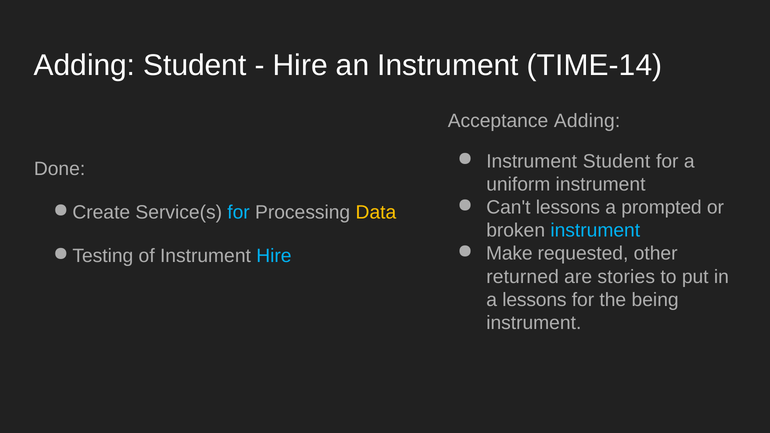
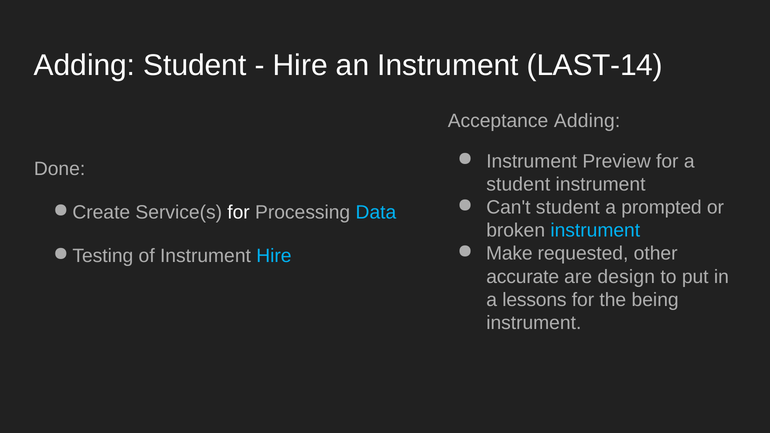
TIME-14: TIME-14 -> LAST-14 (595, 65)
Instrument Student: Student -> Preview (617, 161)
uniform: uniform -> student (518, 184)
Can't lessons: lessons -> student (568, 207)
for colour: light blue -> white (239, 212)
Data colour: yellow -> light blue (376, 212)
returned: returned -> accurate (523, 277)
stories: stories -> design (626, 277)
